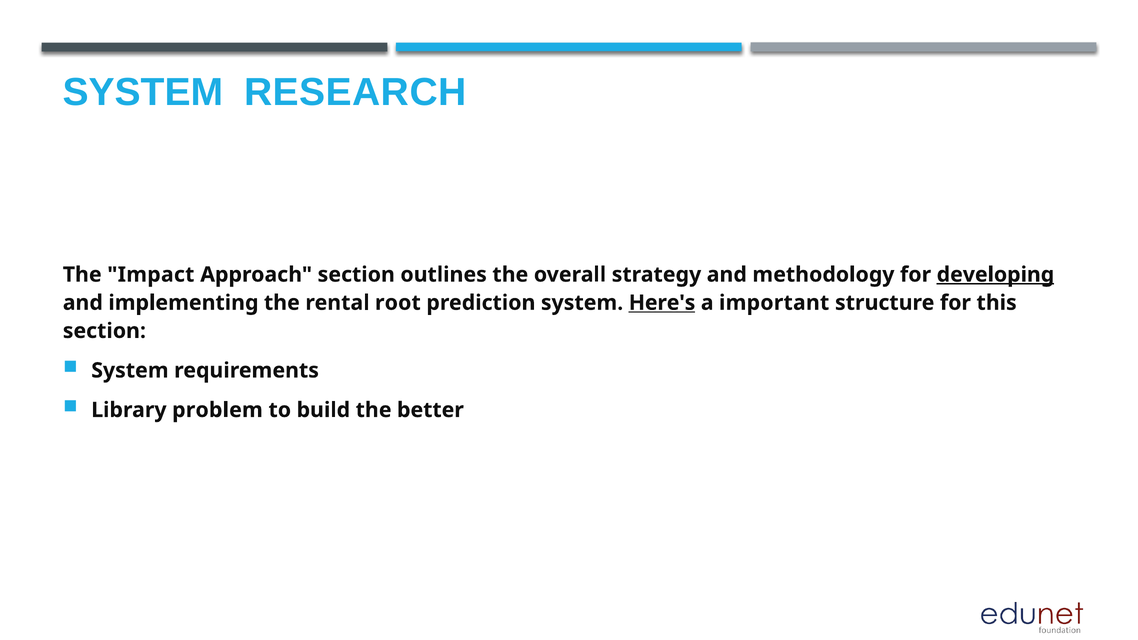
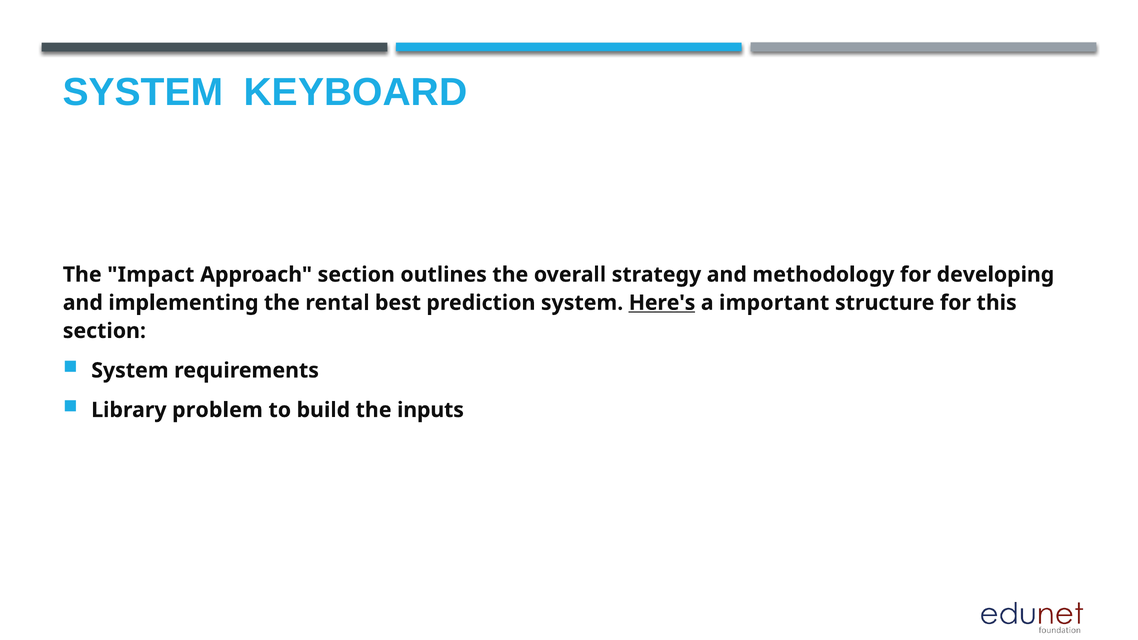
RESEARCH: RESEARCH -> KEYBOARD (356, 92)
developing underline: present -> none (995, 275)
root: root -> best (398, 303)
better: better -> inputs (430, 410)
